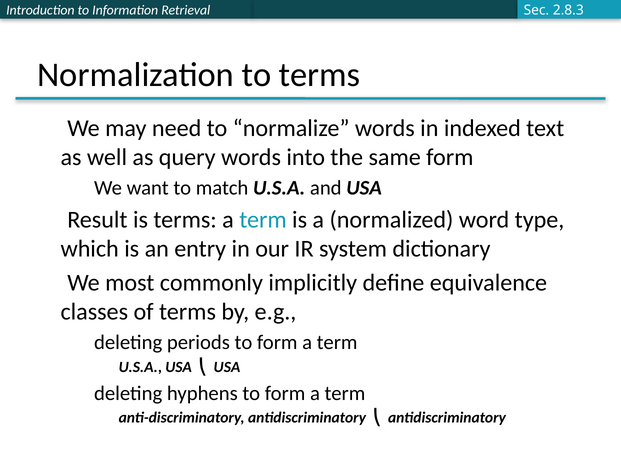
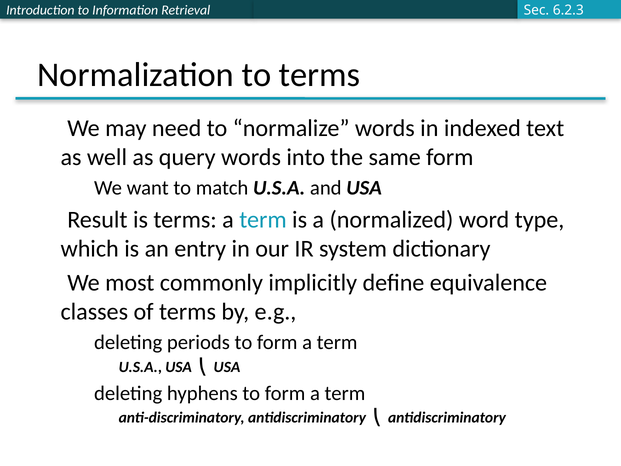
2.8.3: 2.8.3 -> 6.2.3 (568, 10)
